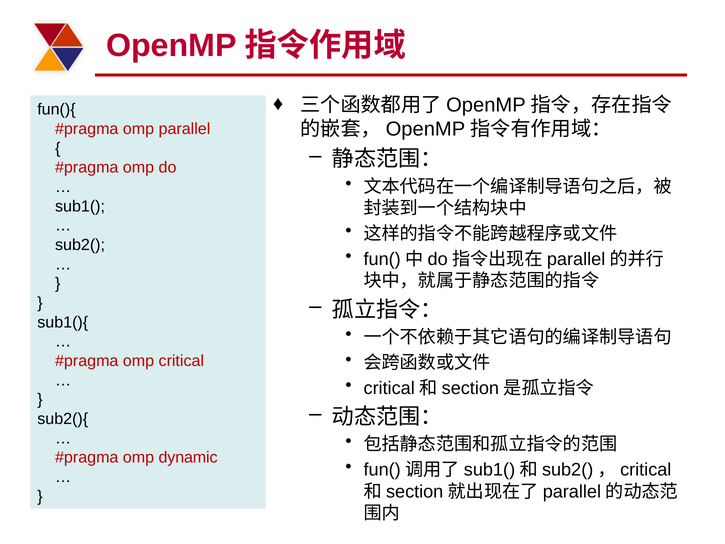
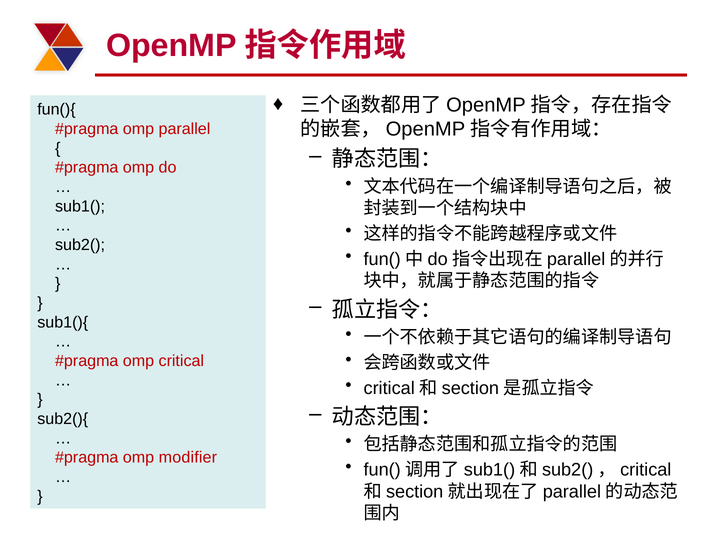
dynamic: dynamic -> modifier (188, 457)
